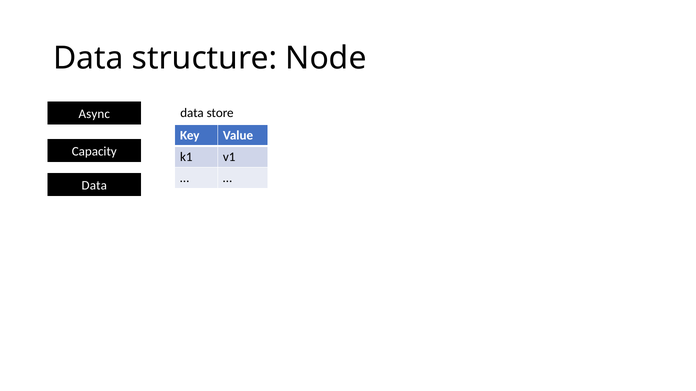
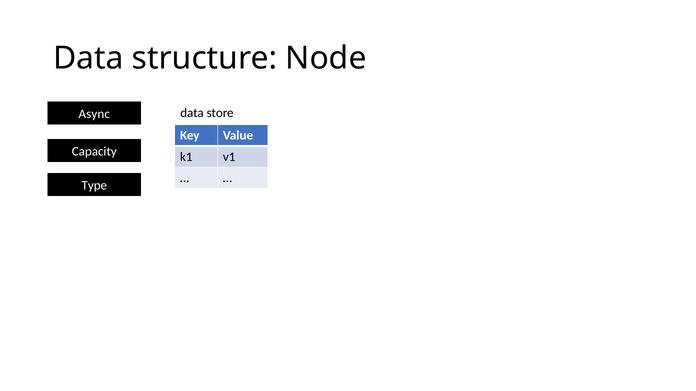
Data: Data -> Type (94, 186)
